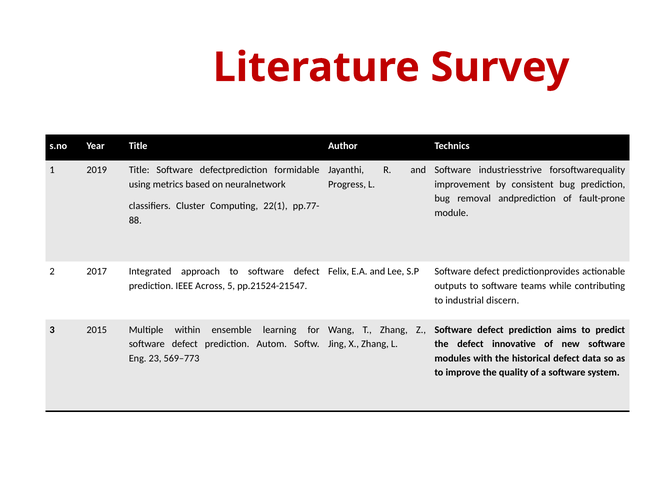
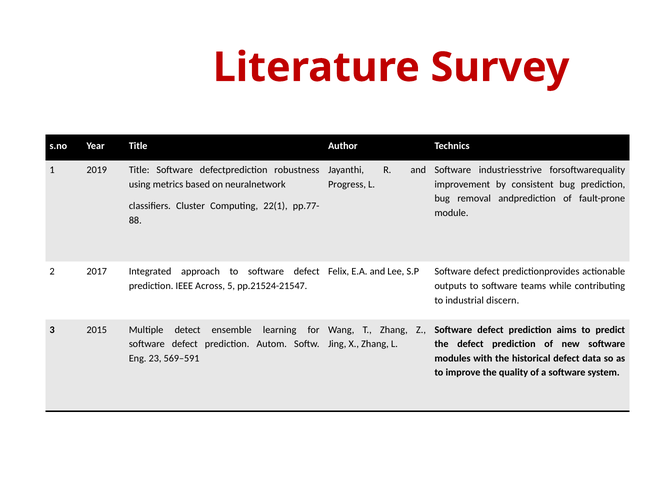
formidable: formidable -> robustness (297, 170)
within: within -> detect (188, 330)
the defect innovative: innovative -> prediction (514, 344)
569–773: 569–773 -> 569–591 (182, 358)
